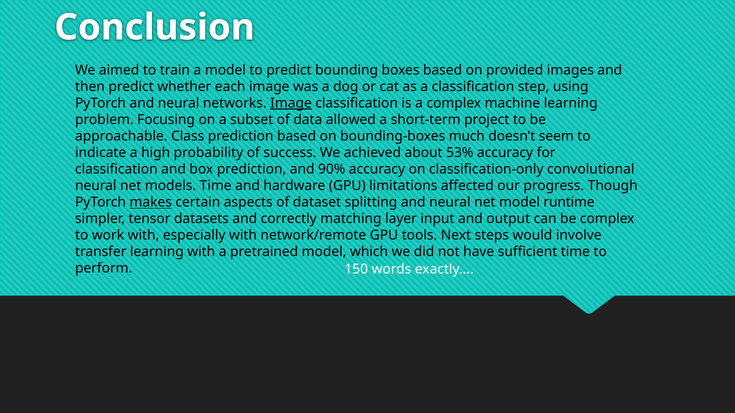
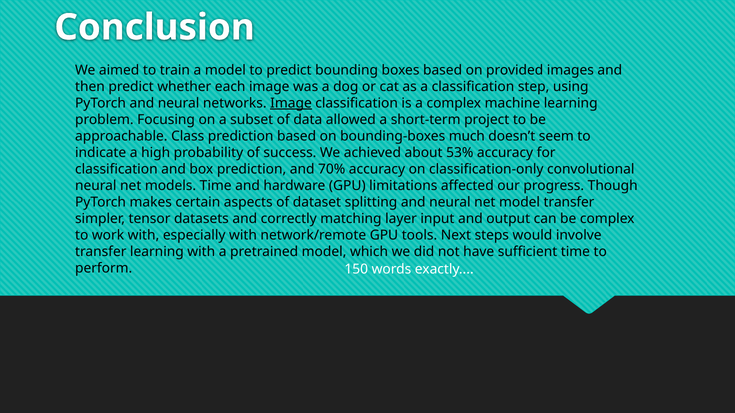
90%: 90% -> 70% (332, 169)
makes underline: present -> none (151, 202)
model runtime: runtime -> transfer (569, 202)
